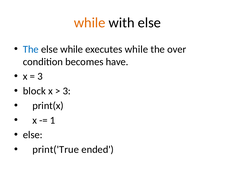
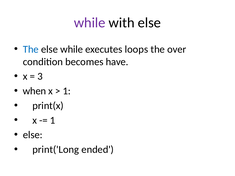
while colour: orange -> purple (90, 23)
executes while: while -> loops (136, 49)
block: block -> when (34, 91)
3: 3 -> 1 (67, 91)
print('True: print('True -> print('Long (56, 150)
